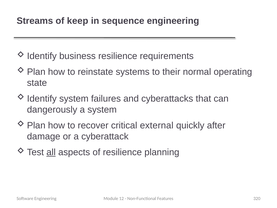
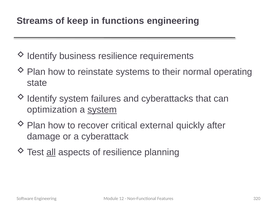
sequence: sequence -> functions (123, 21)
dangerously: dangerously -> optimization (52, 110)
system underline: none -> present (102, 110)
